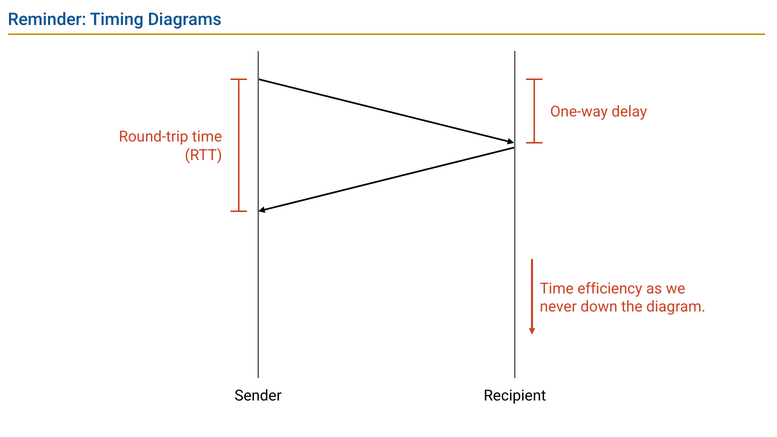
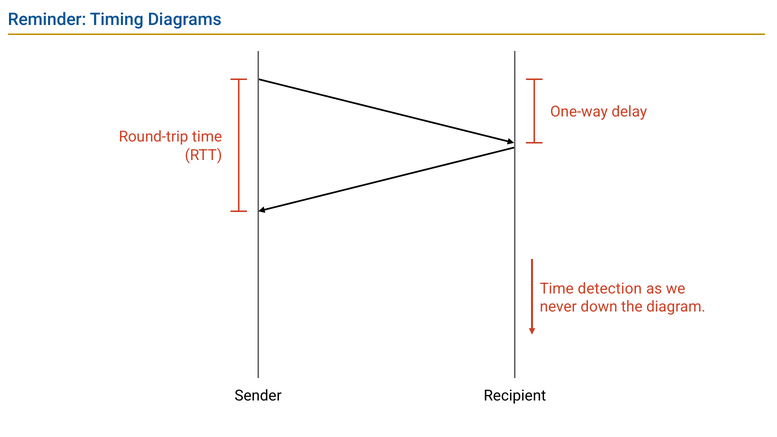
efficiency: efficiency -> detection (610, 289)
